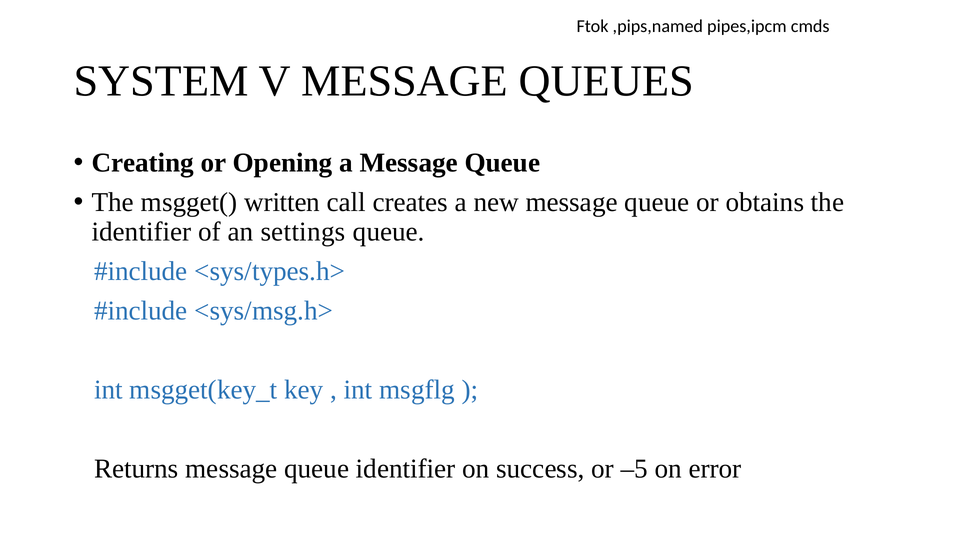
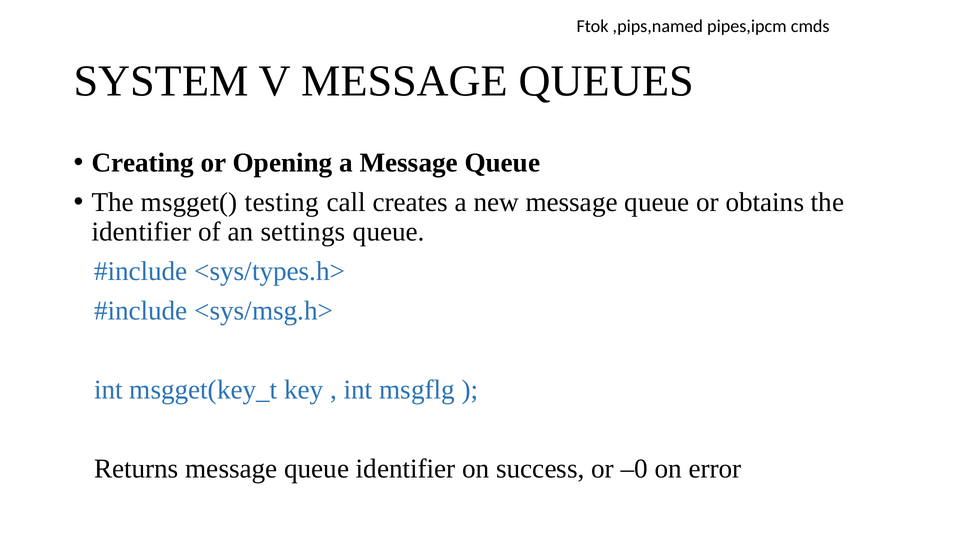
written: written -> testing (282, 202)
–5: –5 -> –0 (634, 469)
